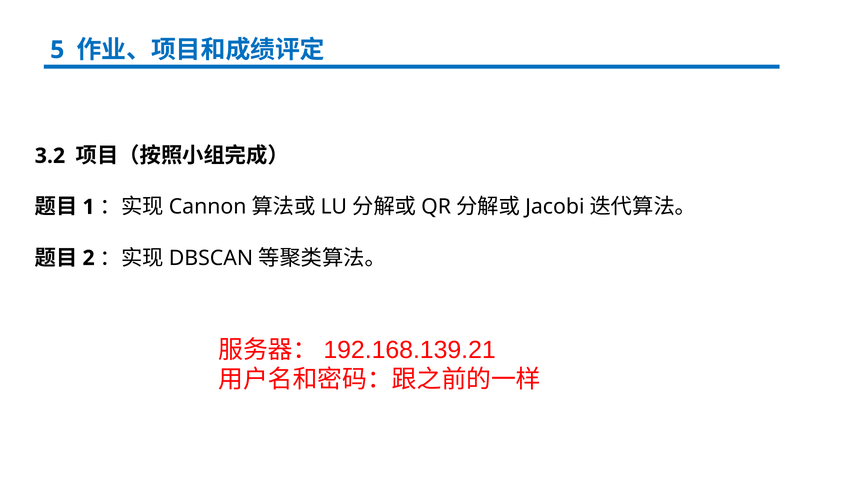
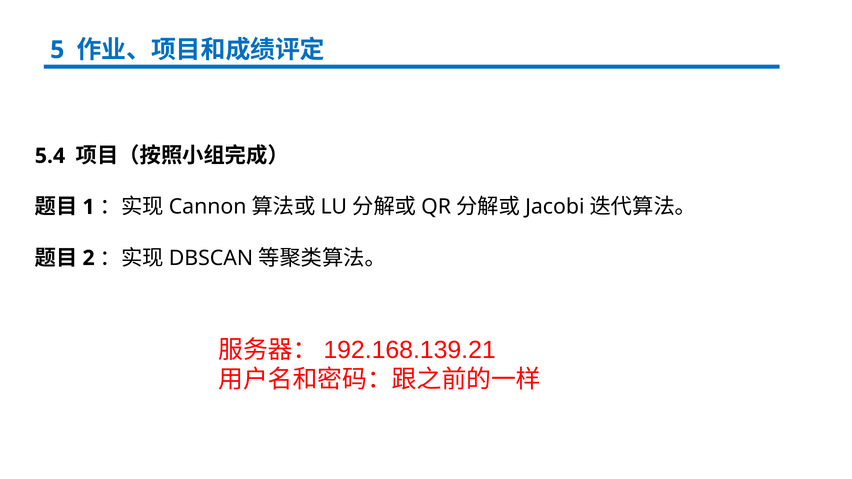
3.2: 3.2 -> 5.4 (50, 156)
